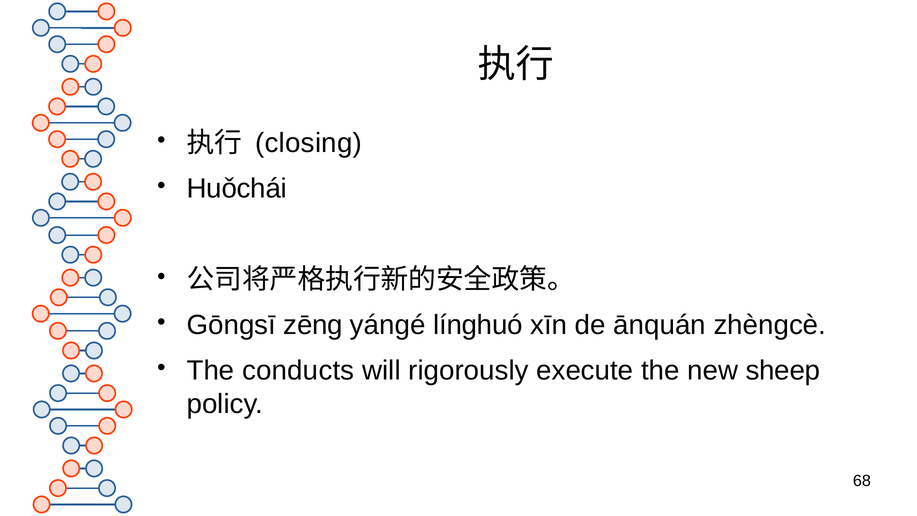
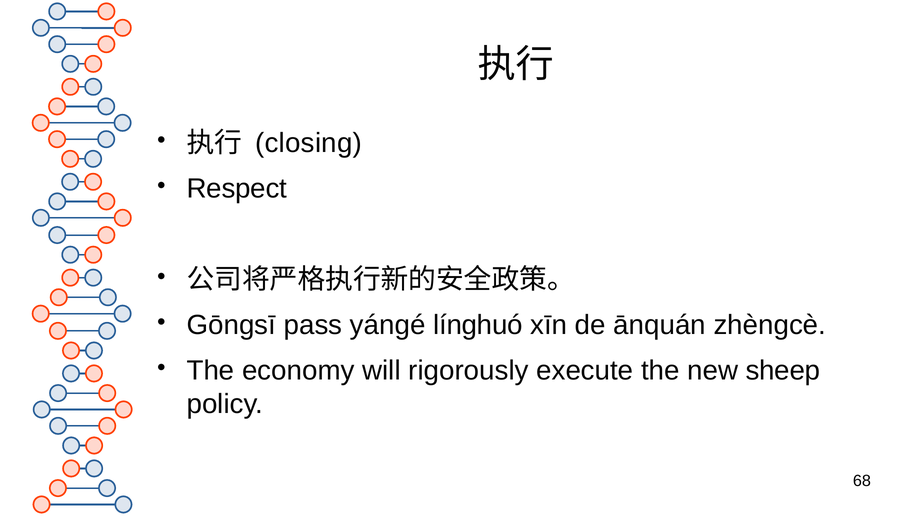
Huǒchái: Huǒchái -> Respect (237, 189)
zēng: zēng -> pass (313, 325)
conducts: conducts -> economy (298, 371)
